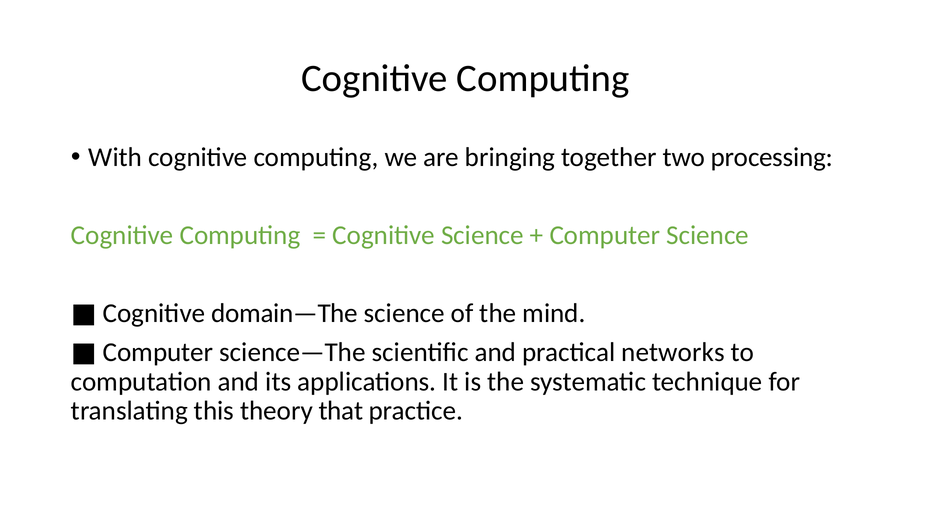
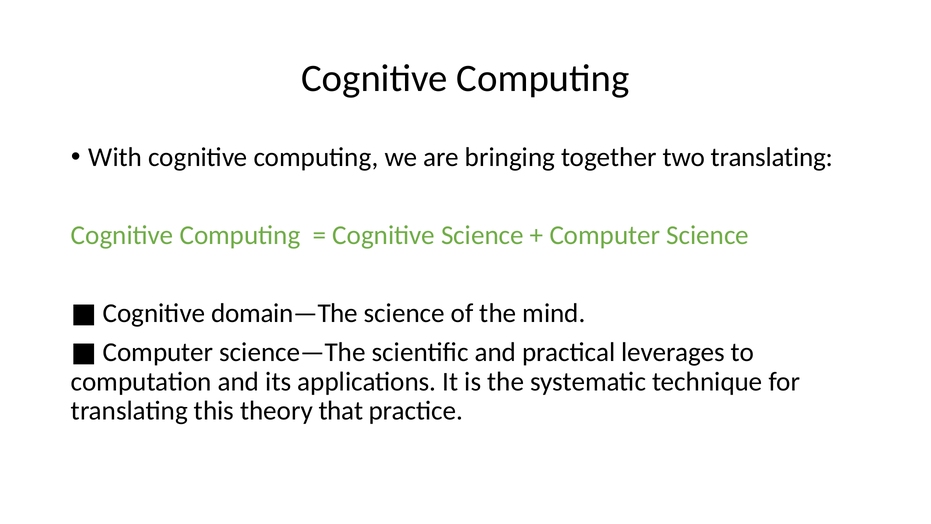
two processing: processing -> translating (772, 157)
networks: networks -> leverages (673, 352)
